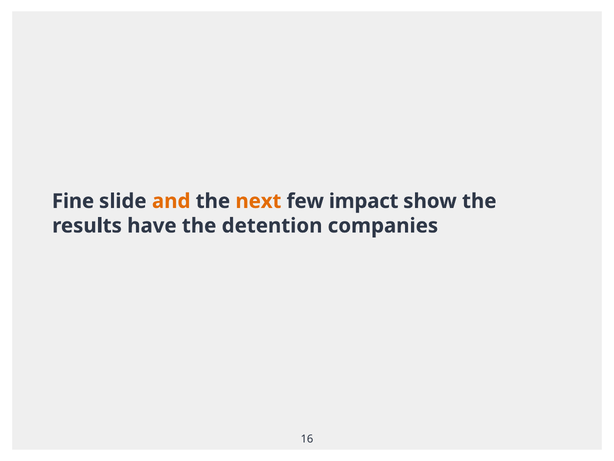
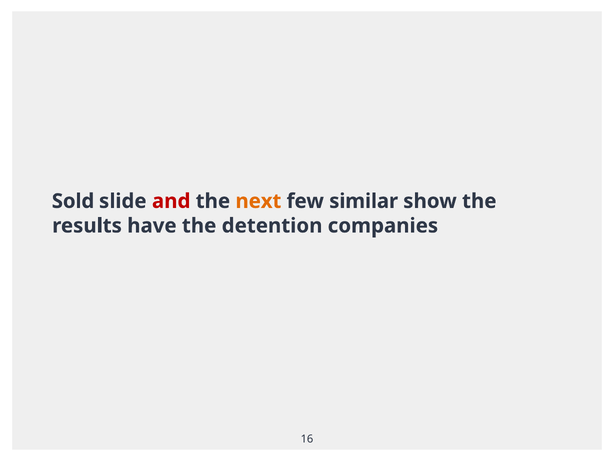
Fine: Fine -> Sold (73, 201)
and colour: orange -> red (171, 201)
impact: impact -> similar (364, 201)
